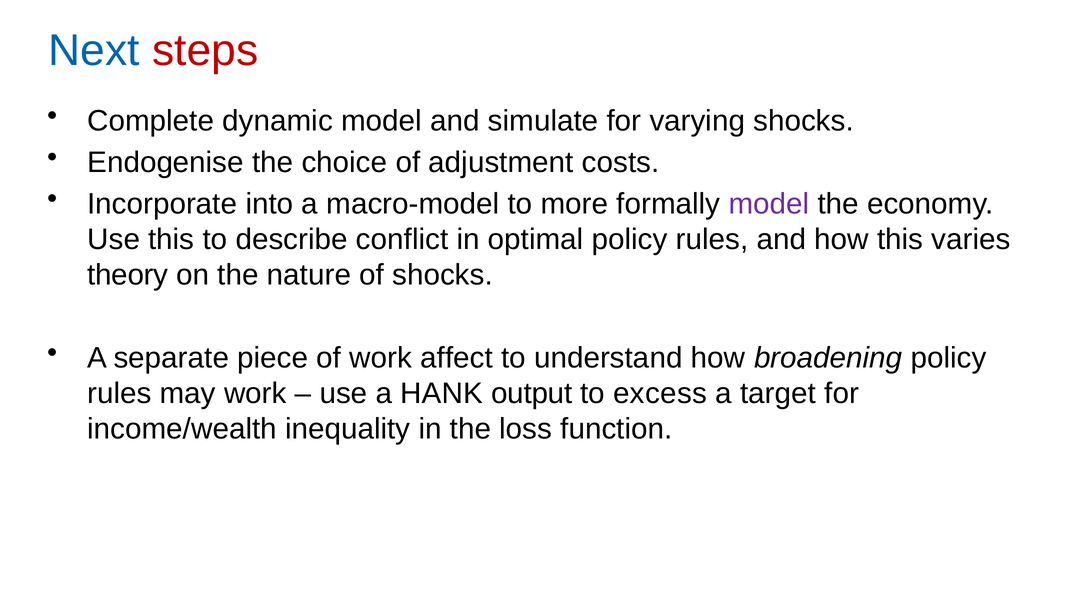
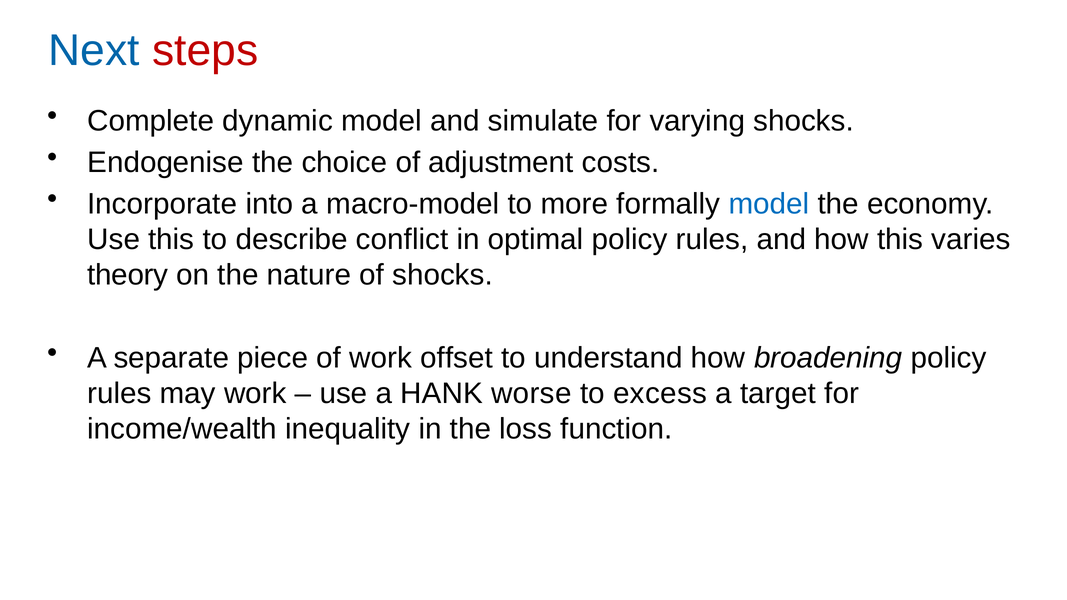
model colour: purple -> blue (769, 204)
affect: affect -> offset (457, 358)
output: output -> worse (531, 394)
